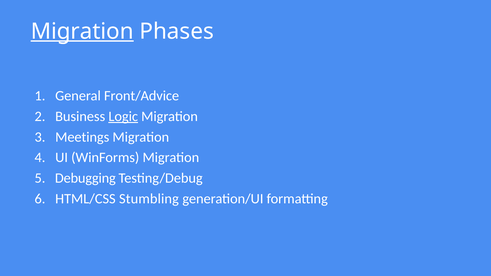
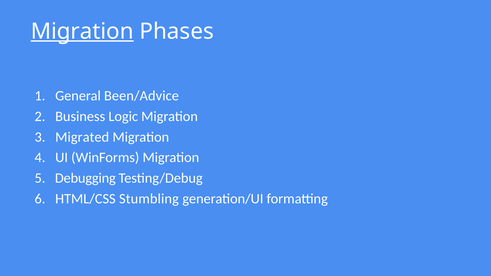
Front/Advice: Front/Advice -> Been/Advice (141, 96)
Logic underline: present -> none (123, 116)
Meetings: Meetings -> Migrated (82, 137)
